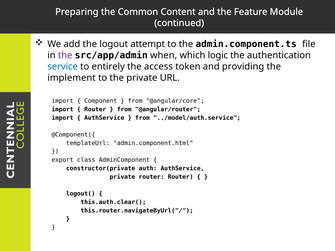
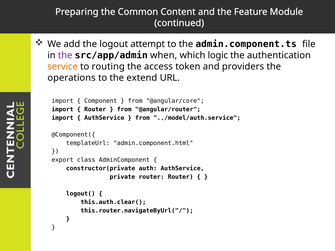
service colour: blue -> orange (63, 67)
entirely: entirely -> routing (108, 67)
providing: providing -> providers (243, 67)
implement: implement -> operations (72, 78)
the private: private -> extend (142, 78)
